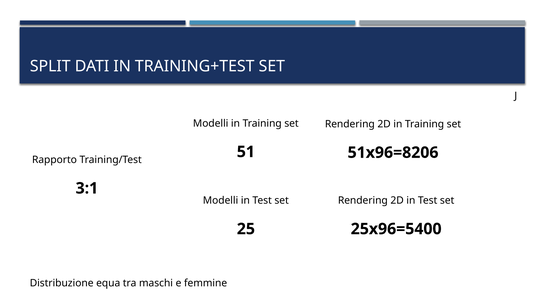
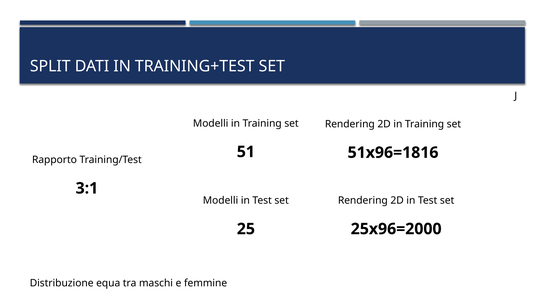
51x96=8206: 51x96=8206 -> 51x96=1816 (393, 152)
25x96=5400: 25x96=5400 -> 25x96=2000 (396, 229)
